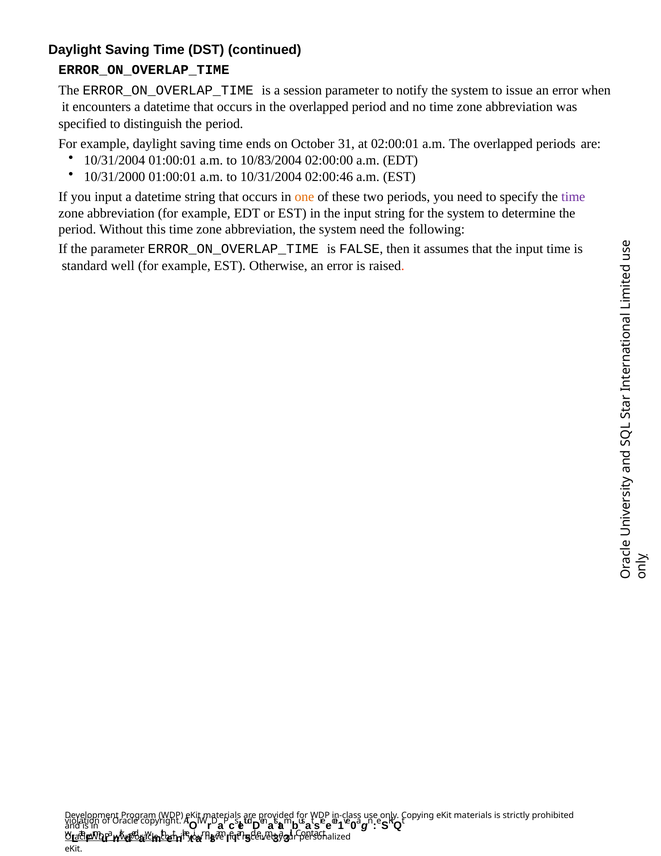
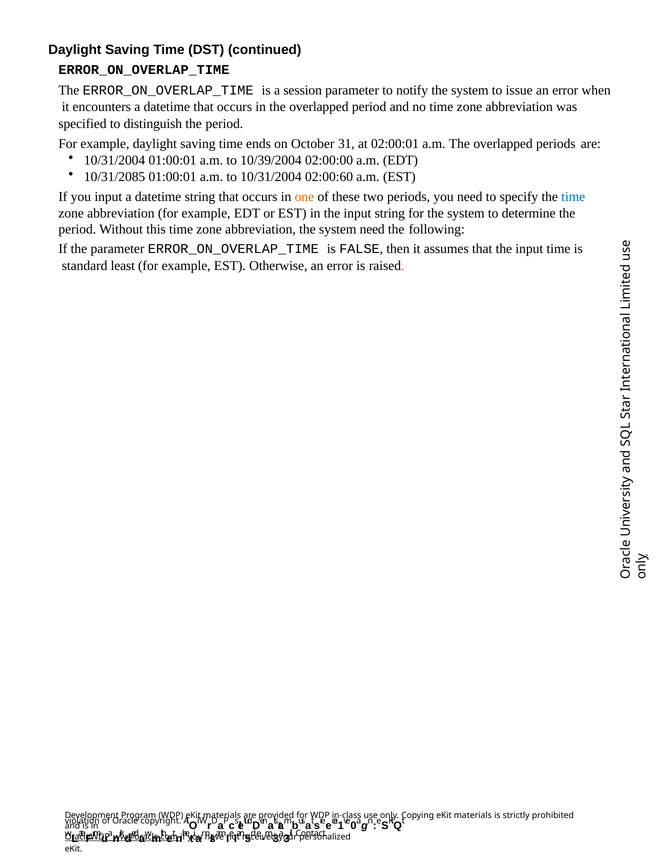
10/83/2004: 10/83/2004 -> 10/39/2004 (271, 160)
10/31/2000: 10/31/2000 -> 10/31/2085 (115, 176)
02:00:46: 02:00:46 -> 02:00:60 (329, 176)
time colour: purple -> blue (573, 197)
well: well -> least (123, 266)
